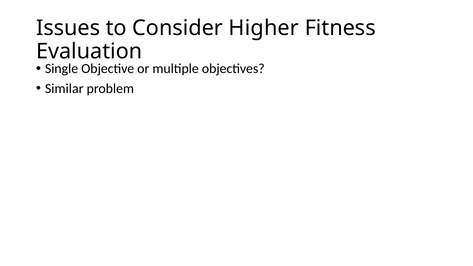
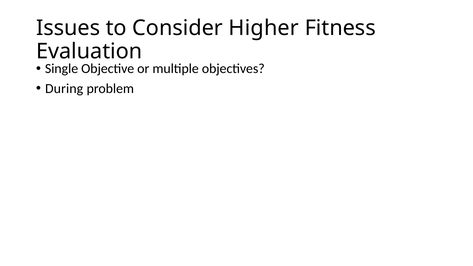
Similar: Similar -> During (64, 89)
